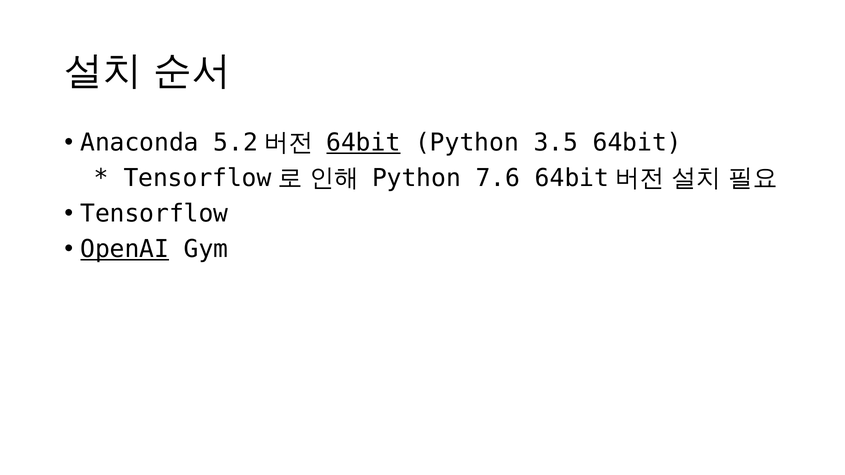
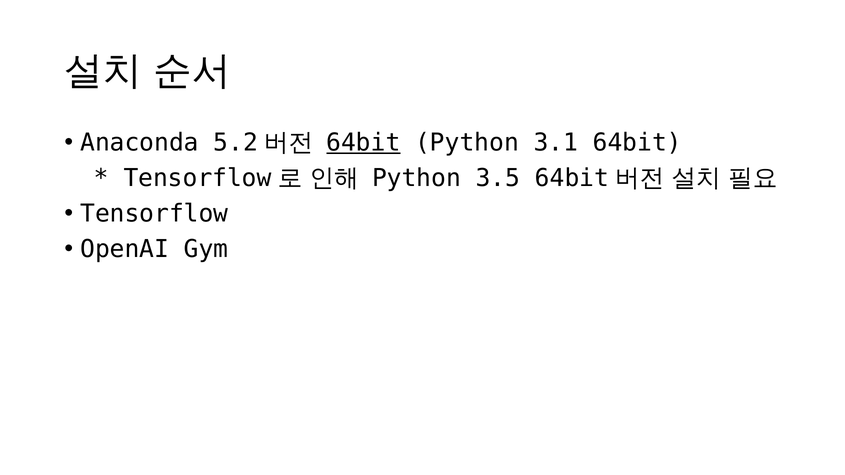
3.5: 3.5 -> 3.1 (556, 143)
7.6: 7.6 -> 3.5 (498, 178)
OpenAI underline: present -> none (125, 249)
